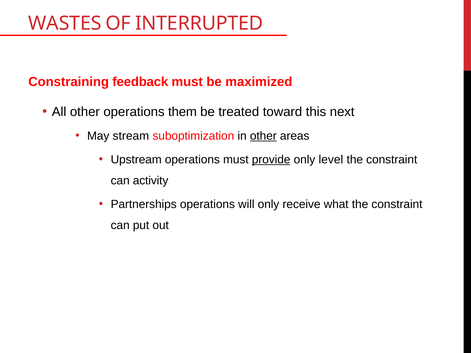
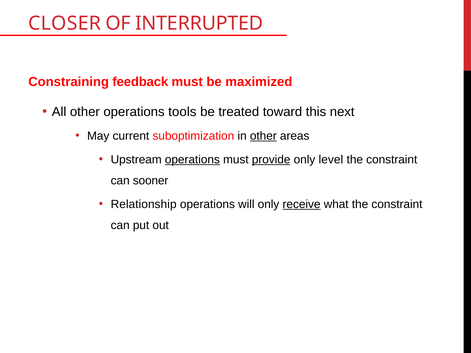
WASTES: WASTES -> CLOSER (65, 23)
them: them -> tools (182, 112)
stream: stream -> current (131, 136)
operations underline: none -> present (192, 160)
activity: activity -> sooner (151, 181)
Partnerships: Partnerships -> Relationship (144, 204)
receive underline: none -> present (302, 204)
